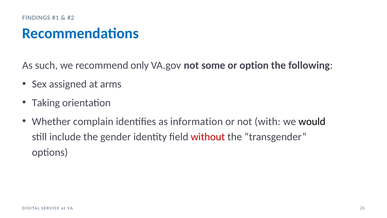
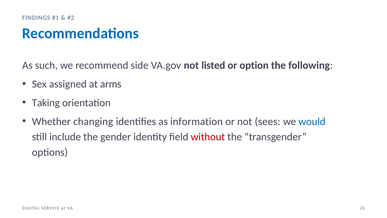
only: only -> side (140, 65)
some: some -> listed (213, 65)
complain: complain -> changing (93, 121)
with: with -> sees (268, 121)
would colour: black -> blue (312, 121)
